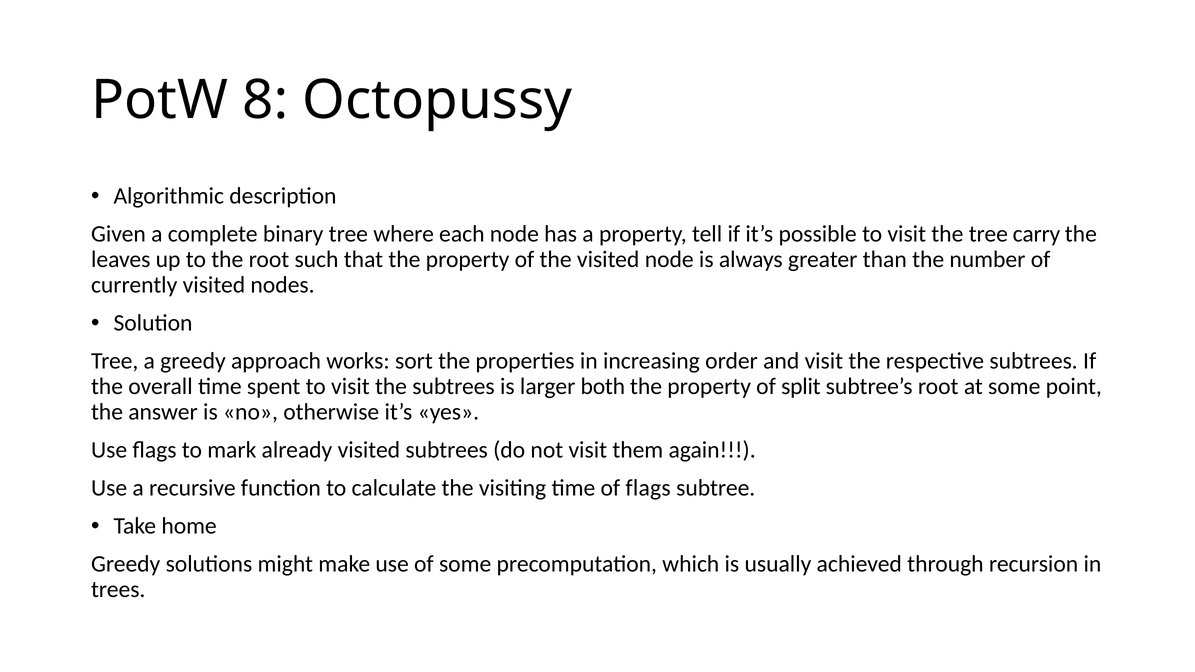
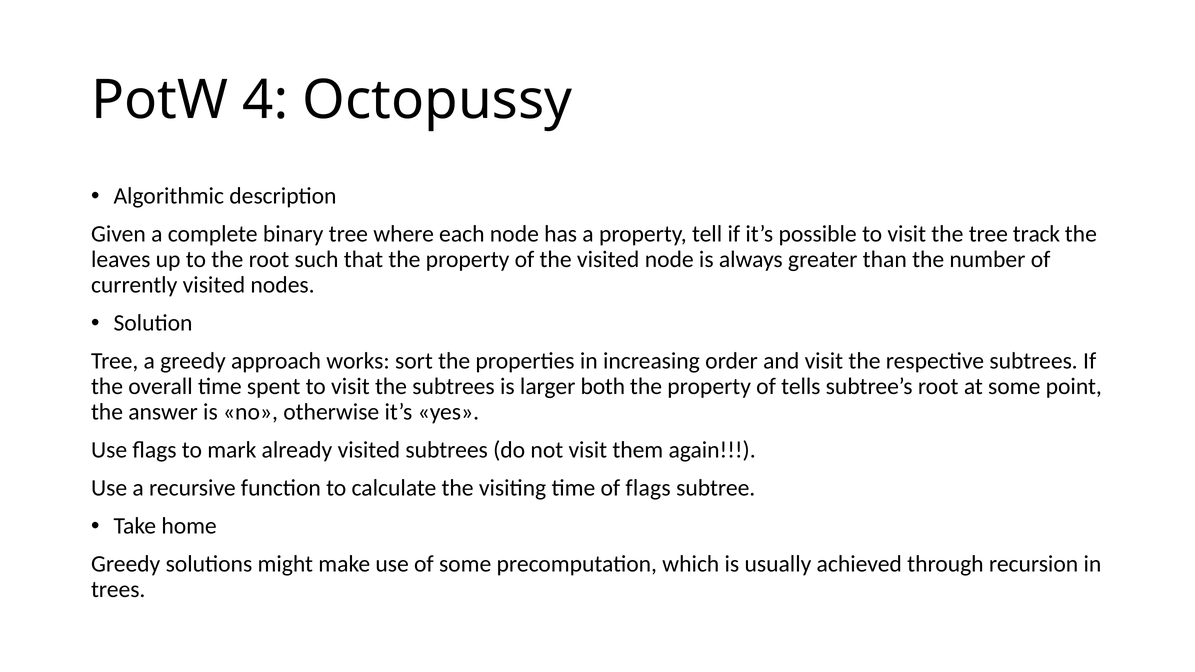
8: 8 -> 4 (265, 100)
carry: carry -> track (1036, 234)
split: split -> tells (801, 387)
